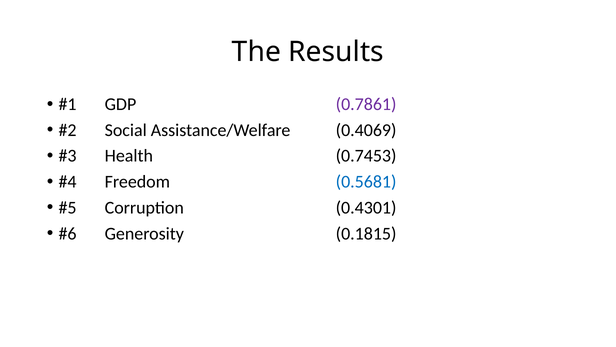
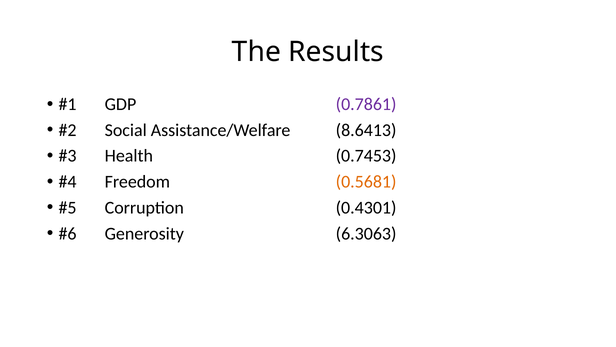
0.4069: 0.4069 -> 8.6413 (366, 130)
0.5681 colour: blue -> orange (366, 182)
0.1815: 0.1815 -> 6.3063 (366, 233)
